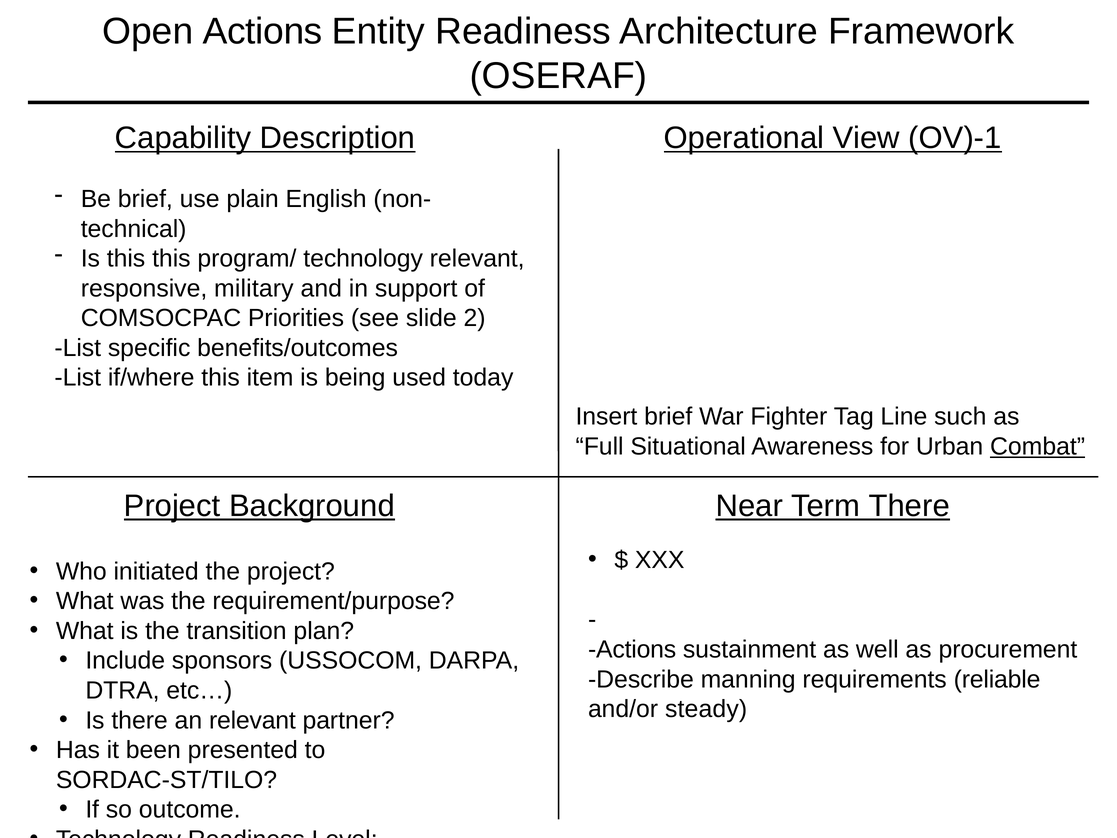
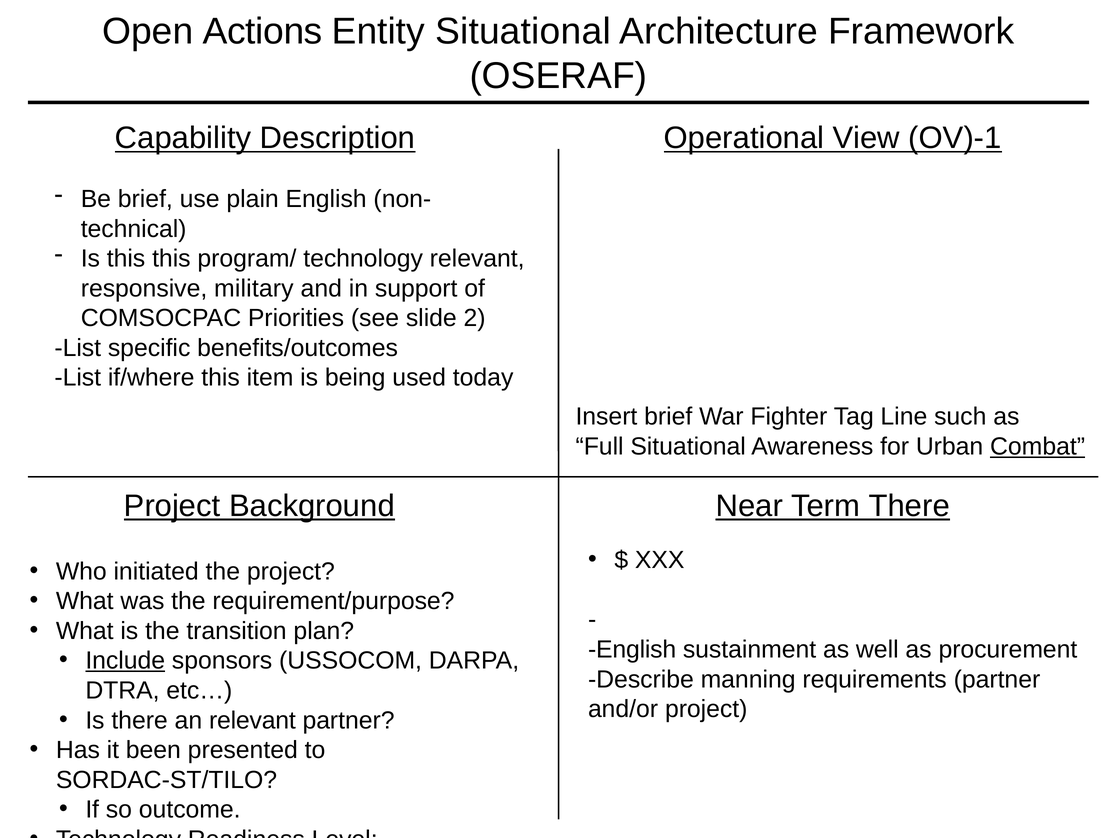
Entity Readiness: Readiness -> Situational (523, 31)
Actions: Actions -> English (632, 649)
Include underline: none -> present (125, 661)
requirements reliable: reliable -> partner (997, 679)
and/or steady: steady -> project (706, 709)
